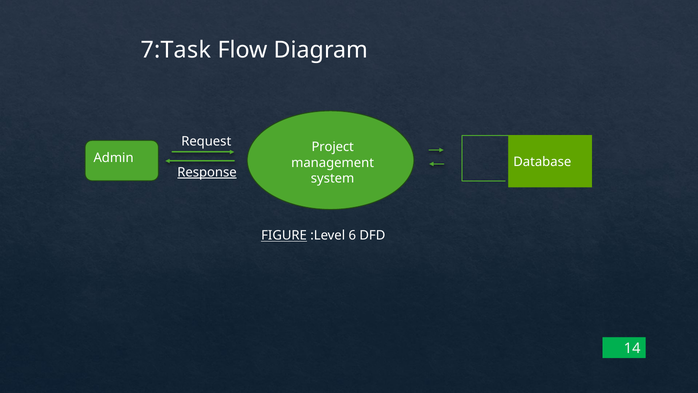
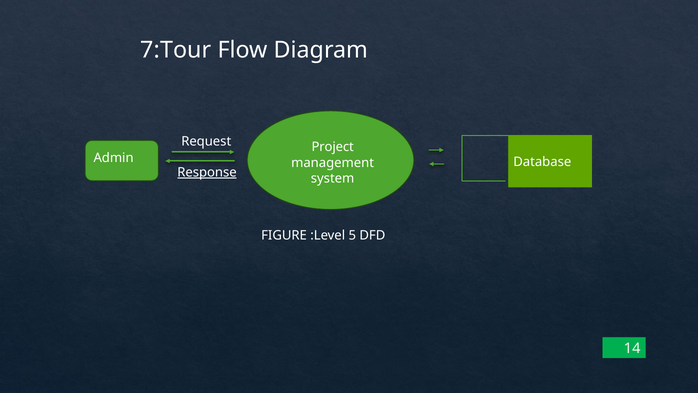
7:Task: 7:Task -> 7:Tour (176, 50)
FIGURE underline: present -> none (284, 235)
6: 6 -> 5 (352, 235)
